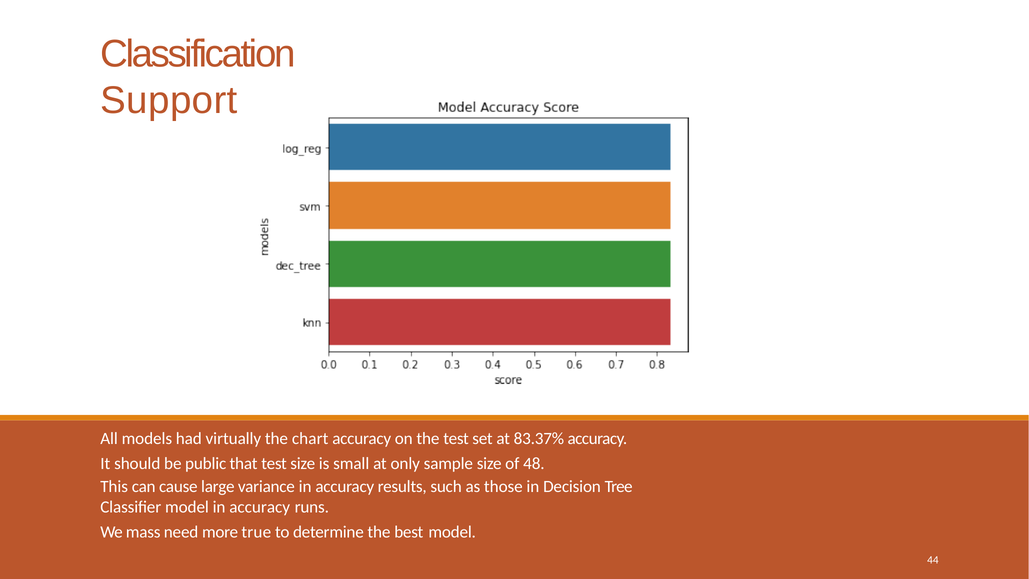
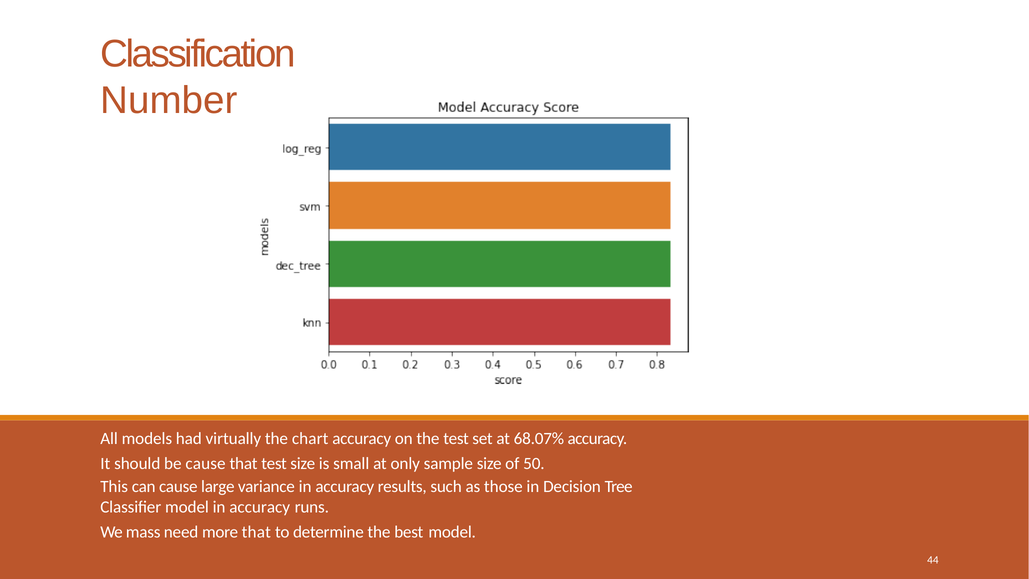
Support: Support -> Number (169, 100)
83.37%: 83.37% -> 68.07% (539, 439)
be public: public -> cause (206, 463)
48: 48 -> 50 (534, 463)
more true: true -> that (256, 532)
